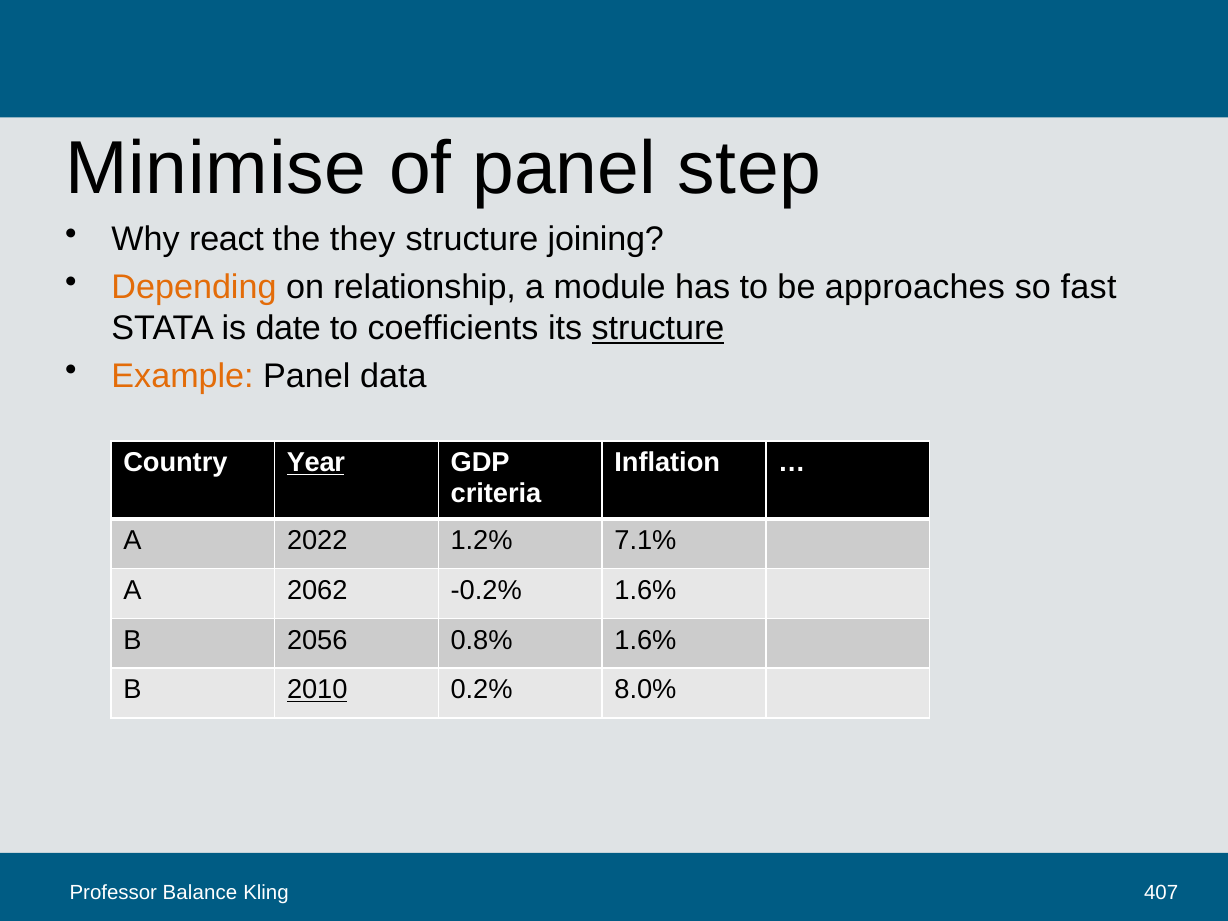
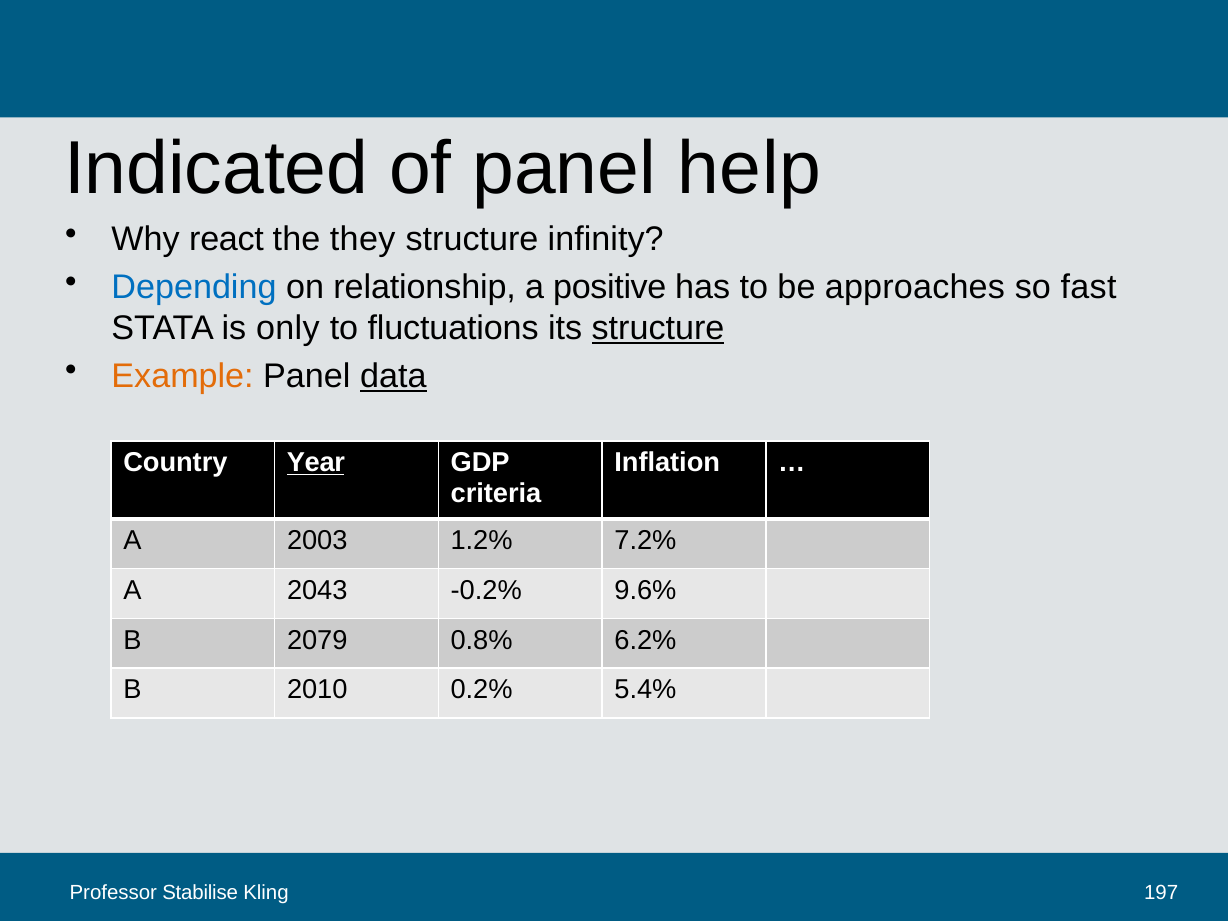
Minimise: Minimise -> Indicated (216, 168)
step: step -> help (749, 168)
joining: joining -> infinity (606, 240)
Depending colour: orange -> blue (194, 287)
module: module -> positive (610, 287)
date: date -> only (288, 328)
coefficients: coefficients -> fluctuations (453, 328)
data underline: none -> present (393, 376)
2022: 2022 -> 2003 (317, 541)
7.1%: 7.1% -> 7.2% (645, 541)
2062: 2062 -> 2043 (317, 590)
-0.2% 1.6%: 1.6% -> 9.6% (645, 590)
2056: 2056 -> 2079 (317, 640)
0.8% 1.6%: 1.6% -> 6.2% (645, 640)
2010 underline: present -> none (317, 690)
8.0%: 8.0% -> 5.4% (645, 690)
Balance: Balance -> Stabilise (200, 893)
407: 407 -> 197 (1161, 893)
